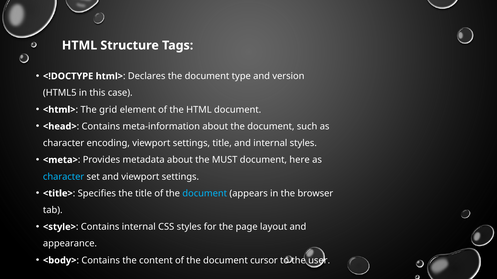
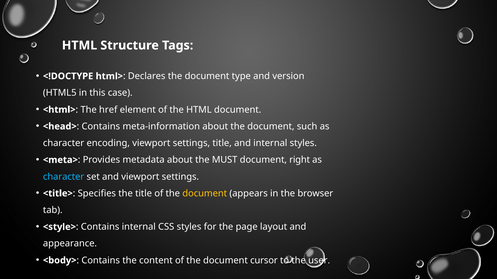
grid: grid -> href (108, 110)
here: here -> right (300, 160)
document colour: light blue -> yellow (205, 194)
